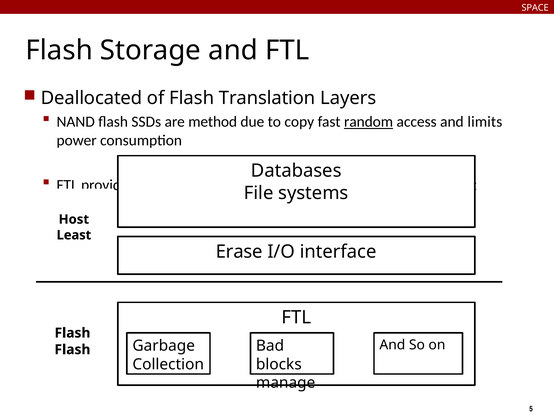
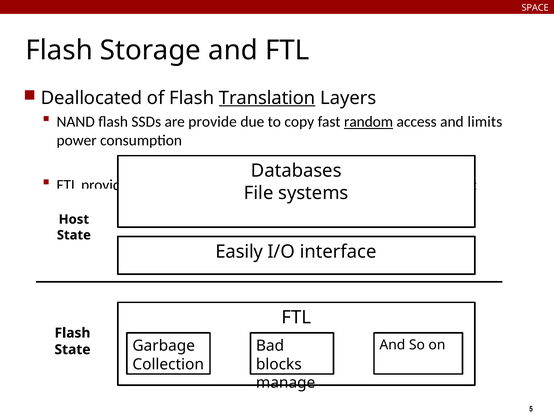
Translation underline: none -> present (267, 98)
method: method -> provide (213, 122)
Least: Least -> State (74, 235)
Erase: Erase -> Easily (239, 251)
Flash: Flash -> State (72, 349)
